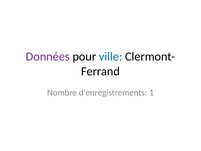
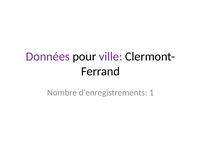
ville colour: blue -> purple (111, 56)
